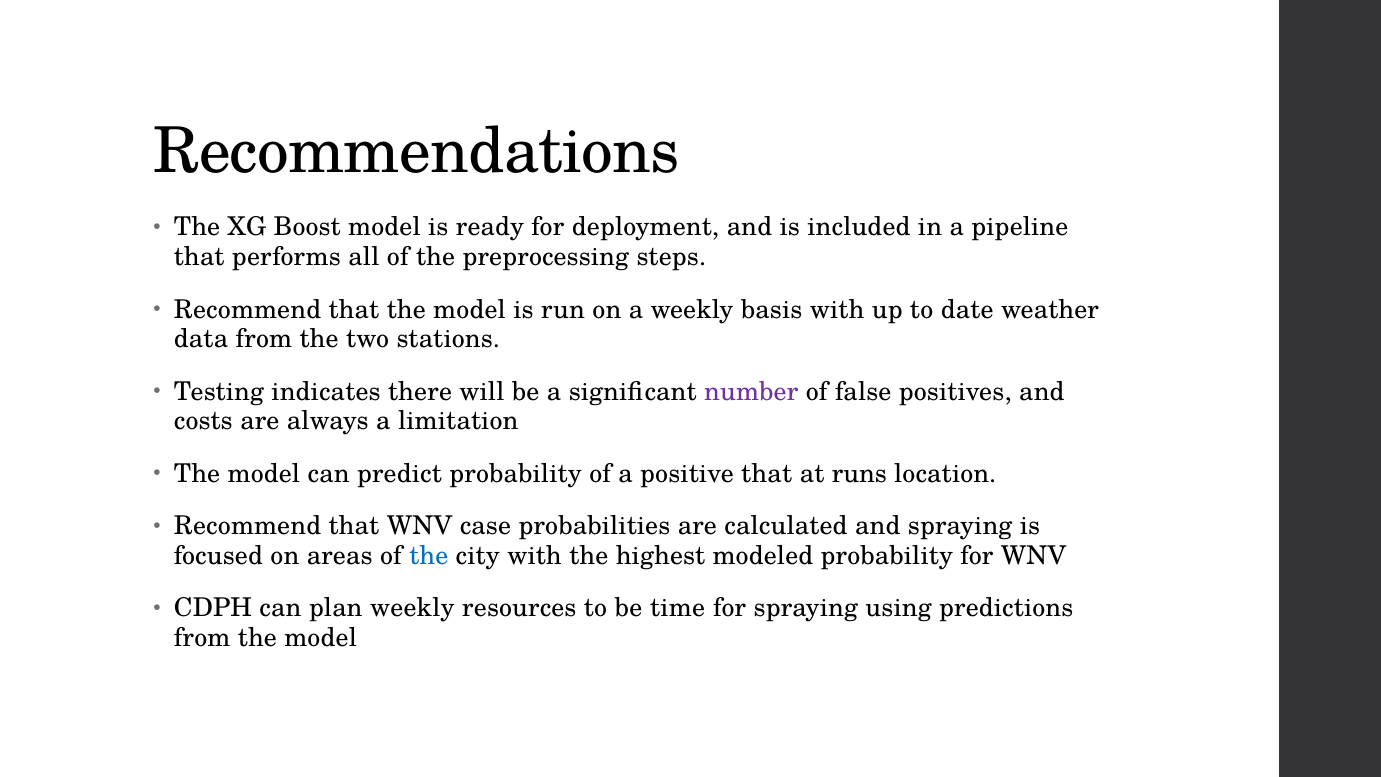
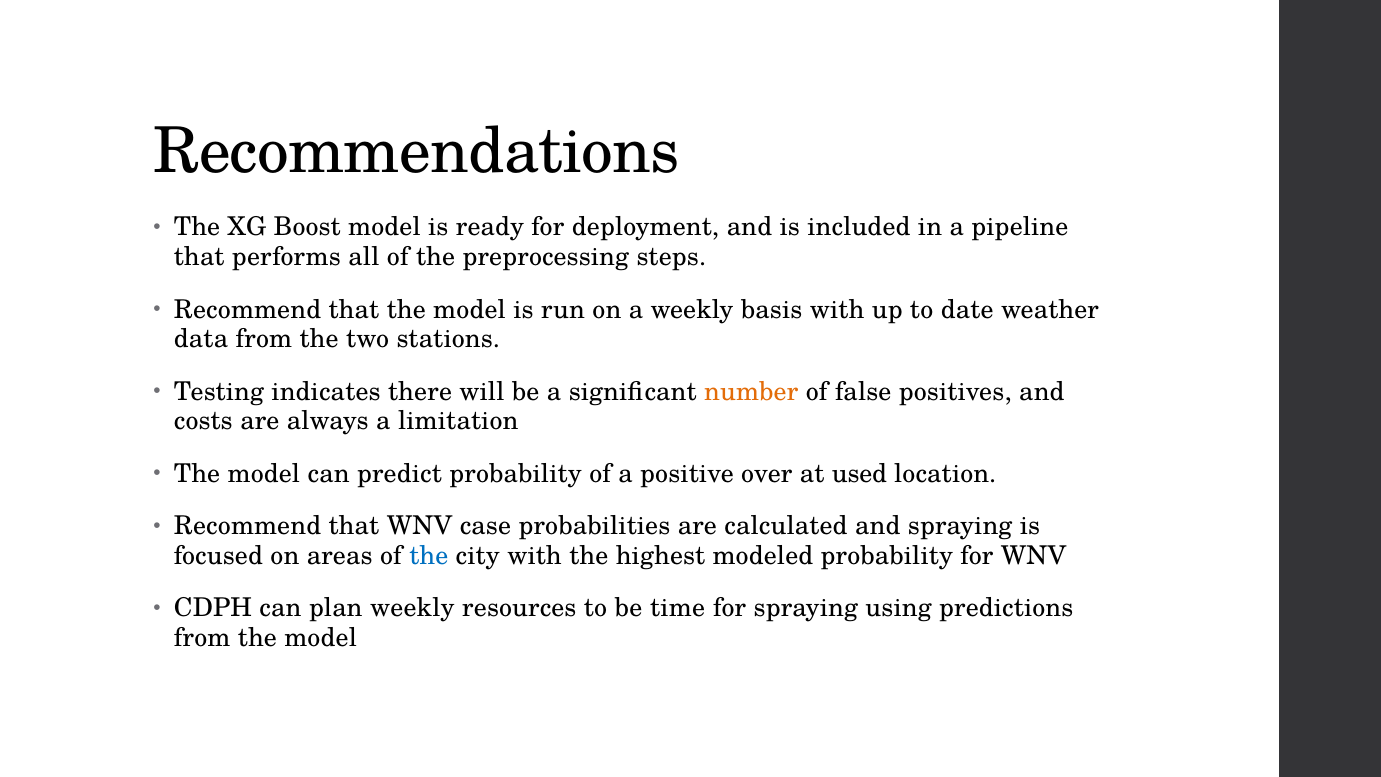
number colour: purple -> orange (751, 392)
positive that: that -> over (767, 474)
runs: runs -> used (859, 474)
